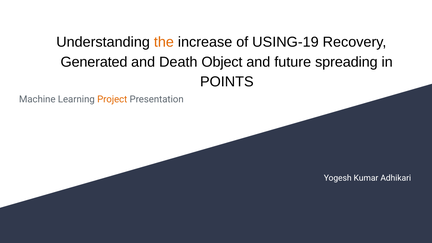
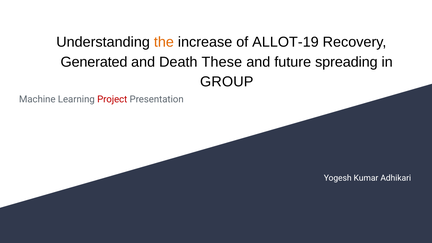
USING-19: USING-19 -> ALLOT-19 (285, 42)
Object: Object -> These (222, 62)
POINTS: POINTS -> GROUP (227, 82)
Project colour: orange -> red (112, 99)
